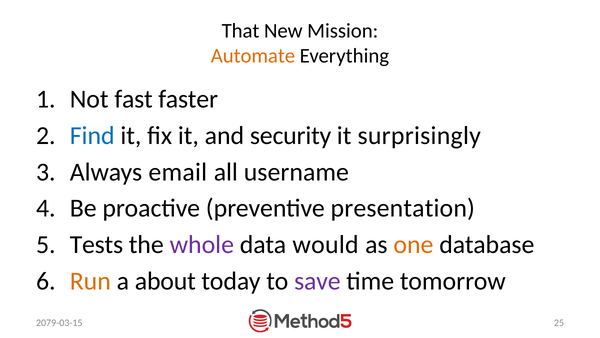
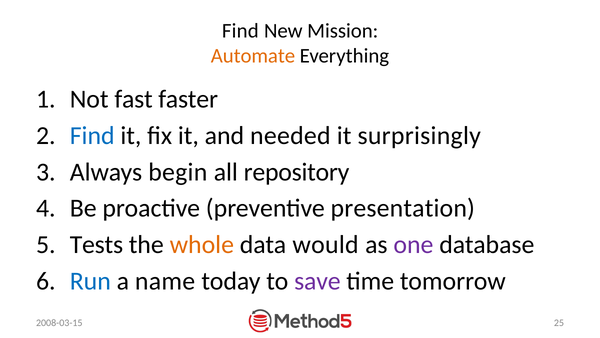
That: That -> Find (240, 31)
security: security -> needed (290, 135)
email: email -> begin (178, 172)
username: username -> repository (297, 172)
whole colour: purple -> orange (202, 244)
one colour: orange -> purple (413, 244)
Run colour: orange -> blue (90, 281)
about: about -> name (165, 281)
2079-03-15: 2079-03-15 -> 2008-03-15 (59, 322)
